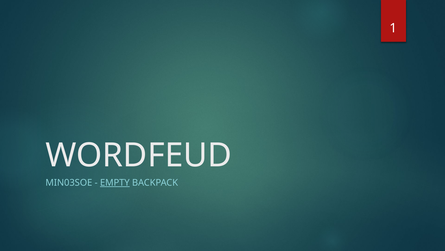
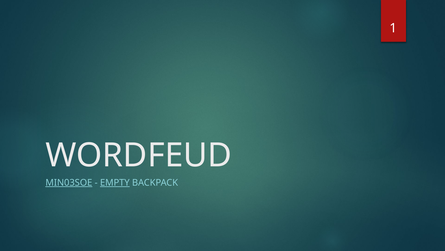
MIN03SOE underline: none -> present (69, 182)
